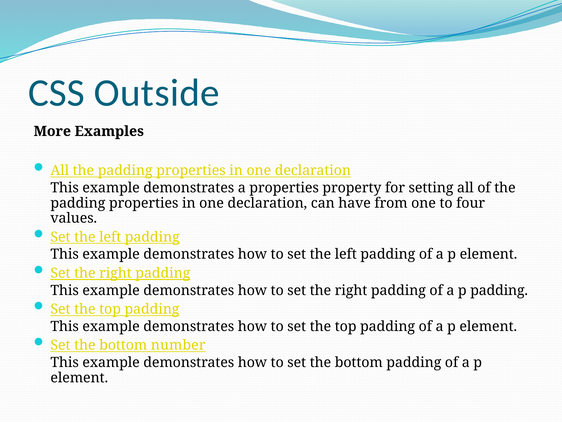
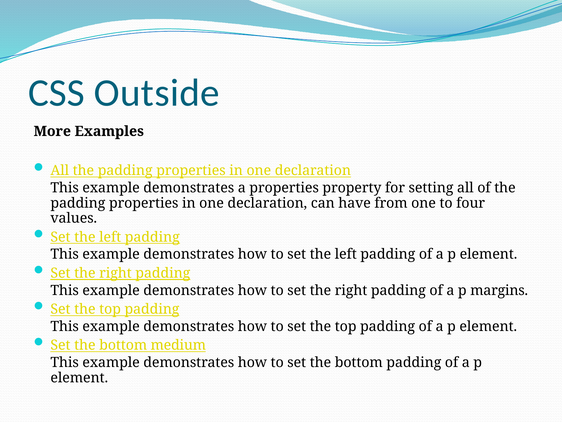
p padding: padding -> margins (499, 290)
number: number -> medium (178, 345)
